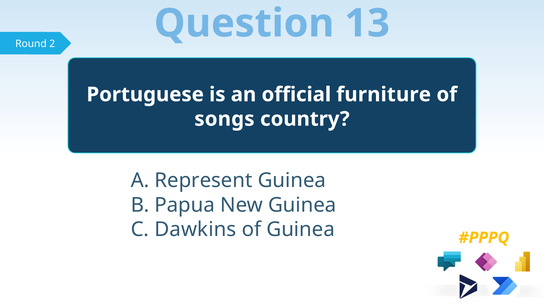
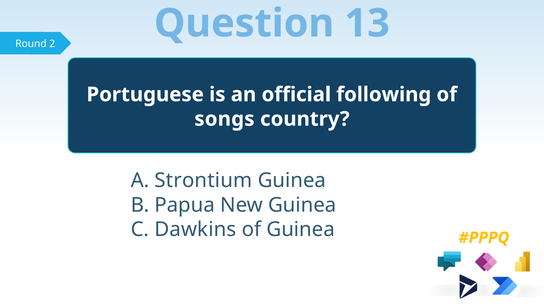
furniture: furniture -> following (384, 95)
Represent: Represent -> Strontium (203, 180)
